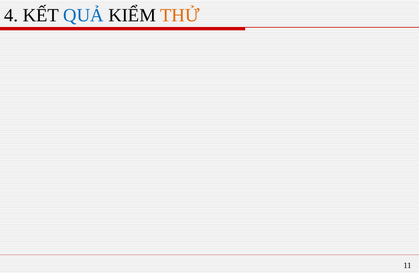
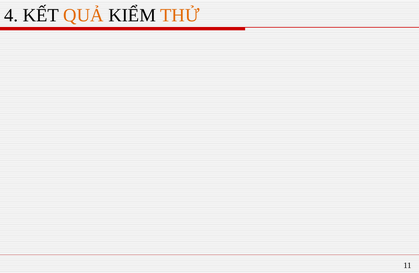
QUẢ colour: blue -> orange (83, 15)
